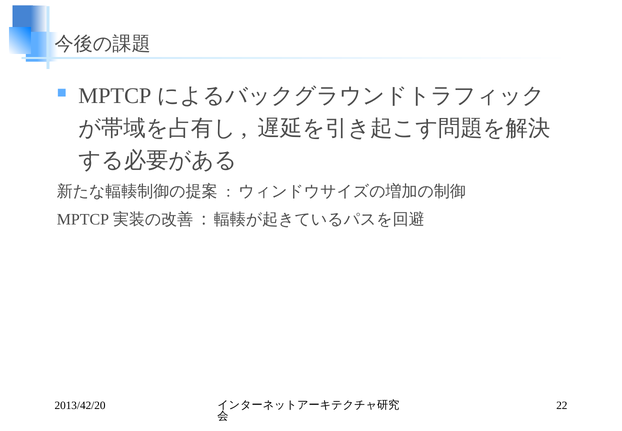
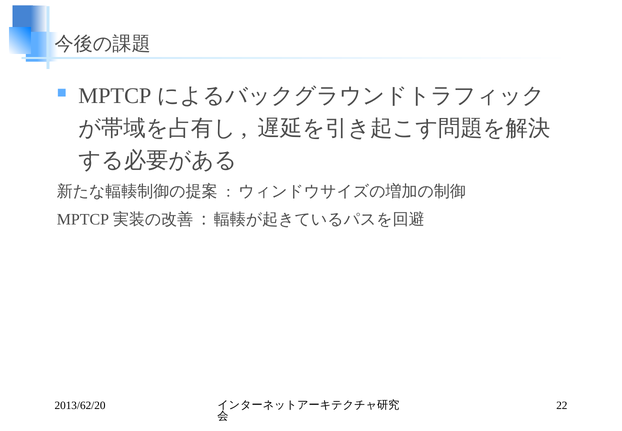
2013/42/20: 2013/42/20 -> 2013/62/20 (80, 405)
